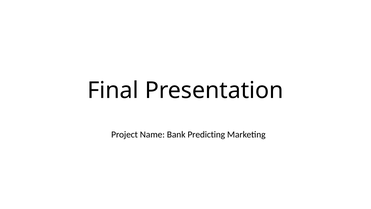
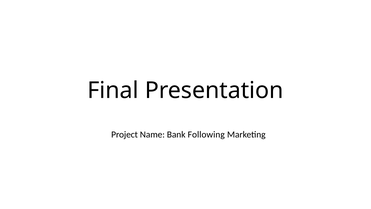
Predicting: Predicting -> Following (206, 134)
